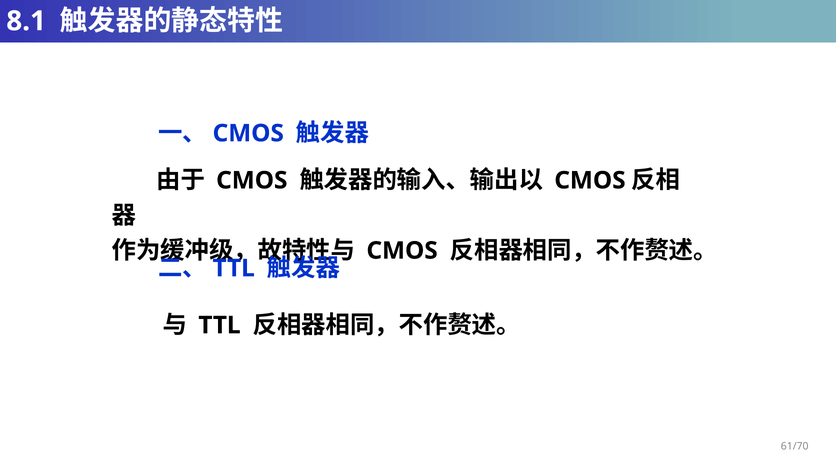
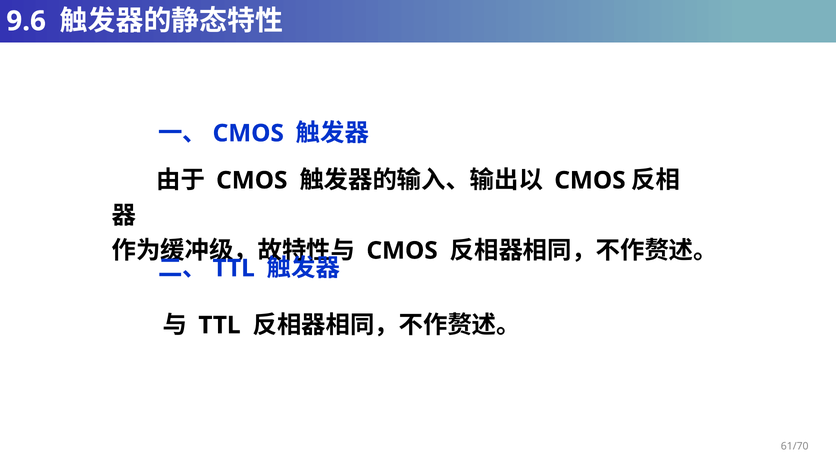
8.1: 8.1 -> 9.6 (26, 21)
